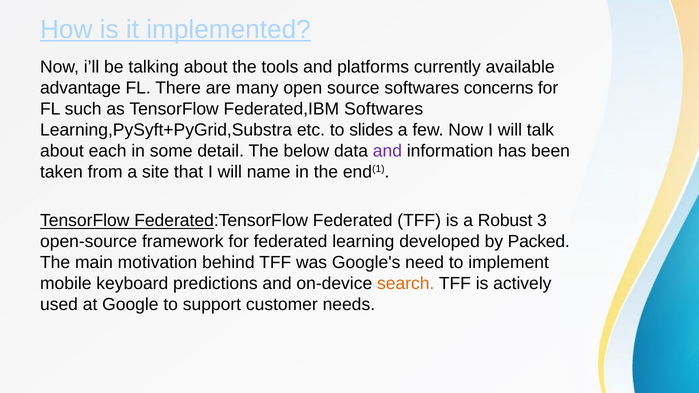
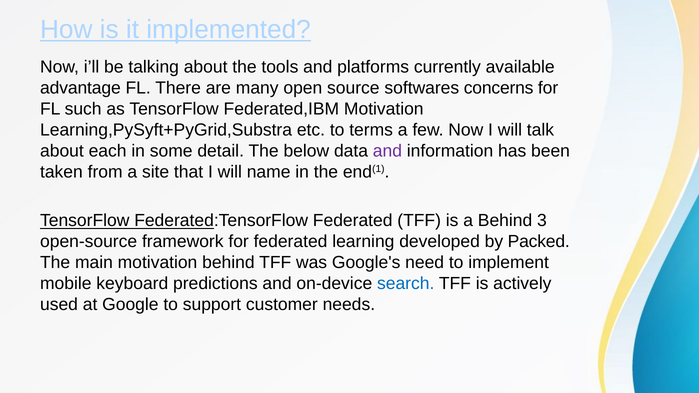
Federated,IBM Softwares: Softwares -> Motivation (384, 109)
slides: slides -> terms (371, 130)
a Robust: Robust -> Behind (505, 221)
search colour: orange -> blue (406, 284)
